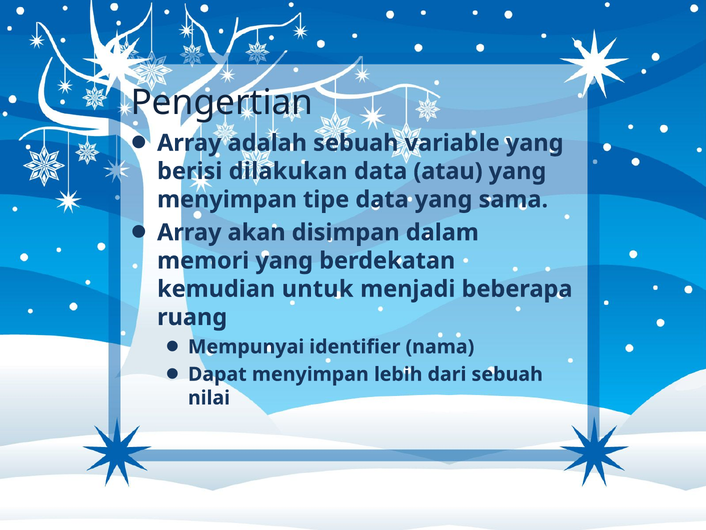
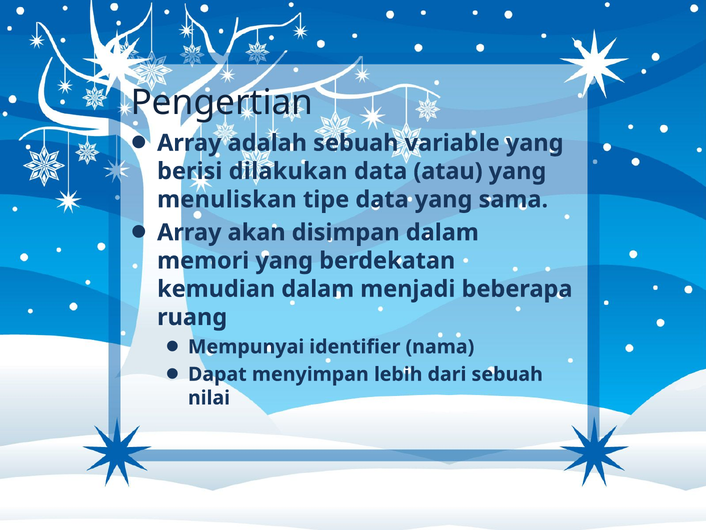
menyimpan: menyimpan -> menuliskan (227, 199)
kemudian untuk: untuk -> dalam (318, 289)
